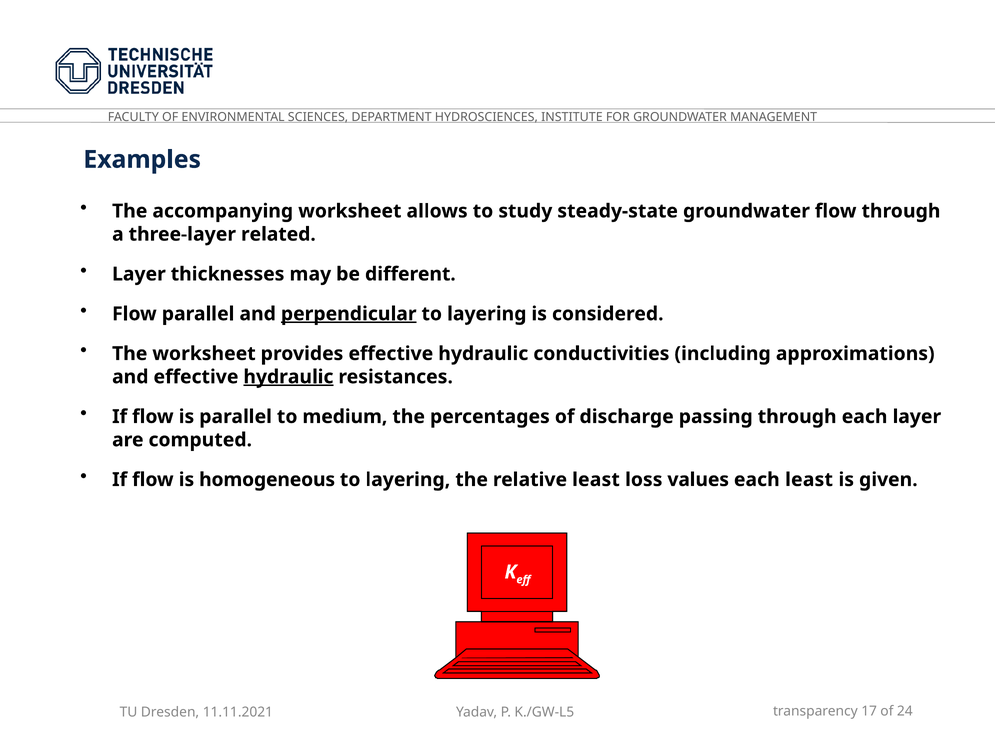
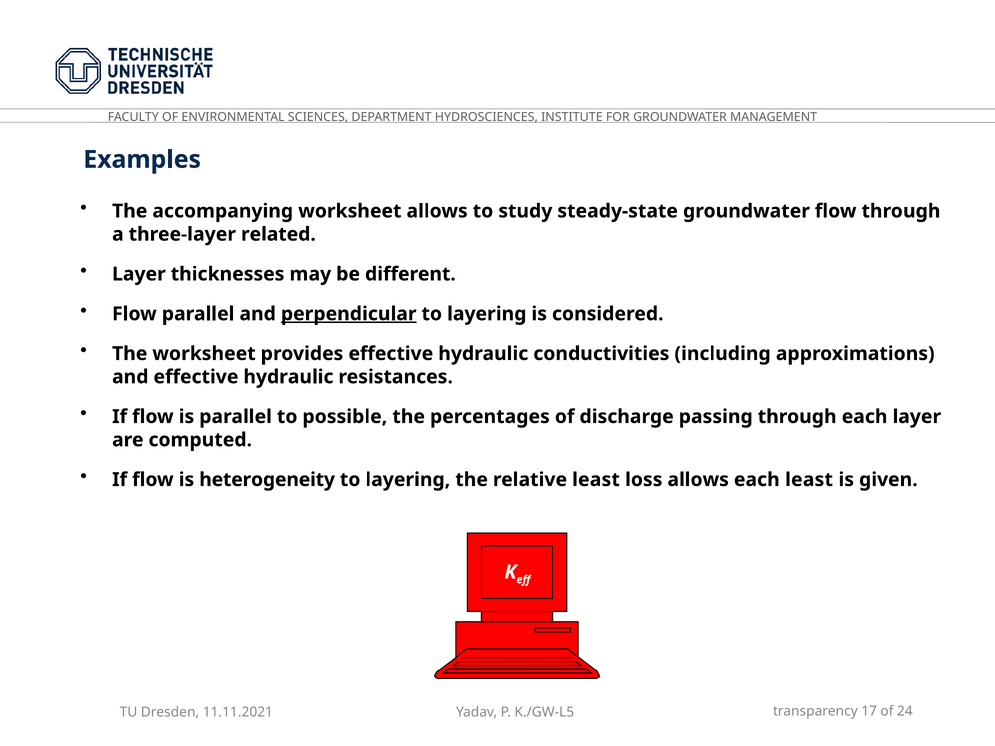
hydraulic underline: present -> none (288, 377)
medium: medium -> possible (345, 417)
homogeneous: homogeneous -> heterogeneity (267, 480)
loss values: values -> allows (698, 480)
